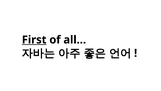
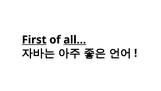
all… underline: none -> present (75, 40)
